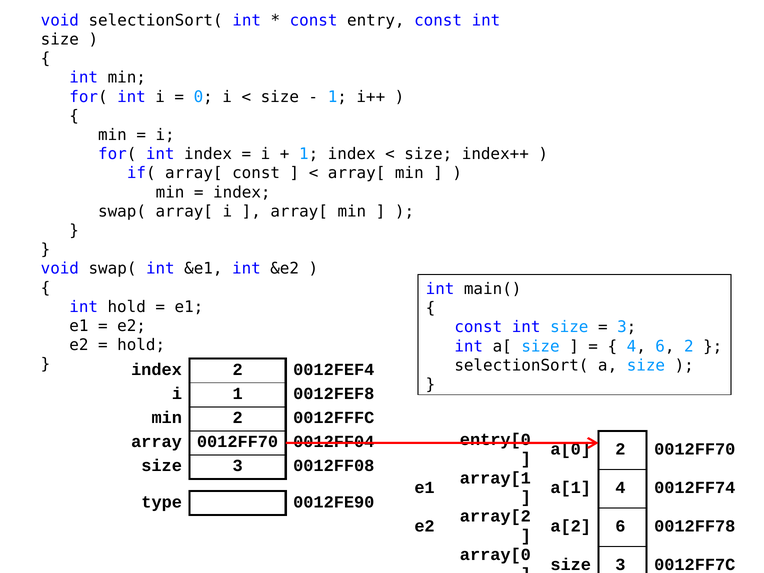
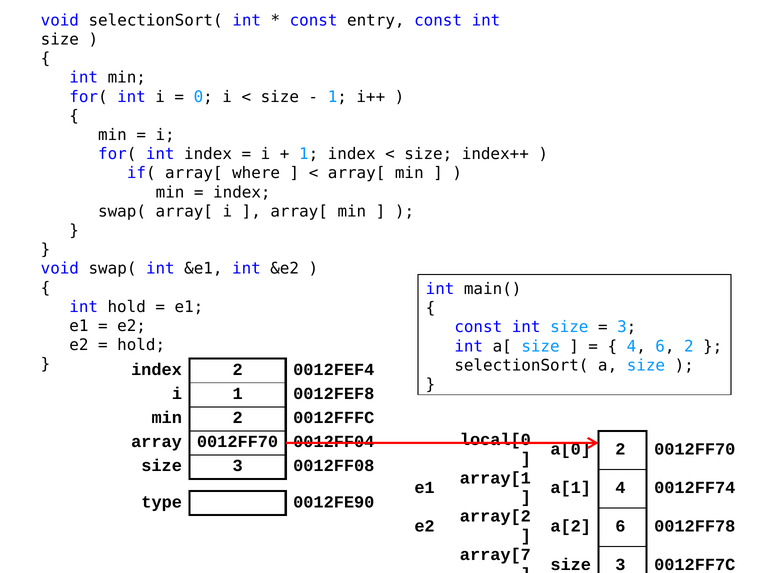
array[ const: const -> where (256, 173)
entry[0: entry[0 -> local[0 (495, 439)
array[0: array[0 -> array[7 (495, 555)
